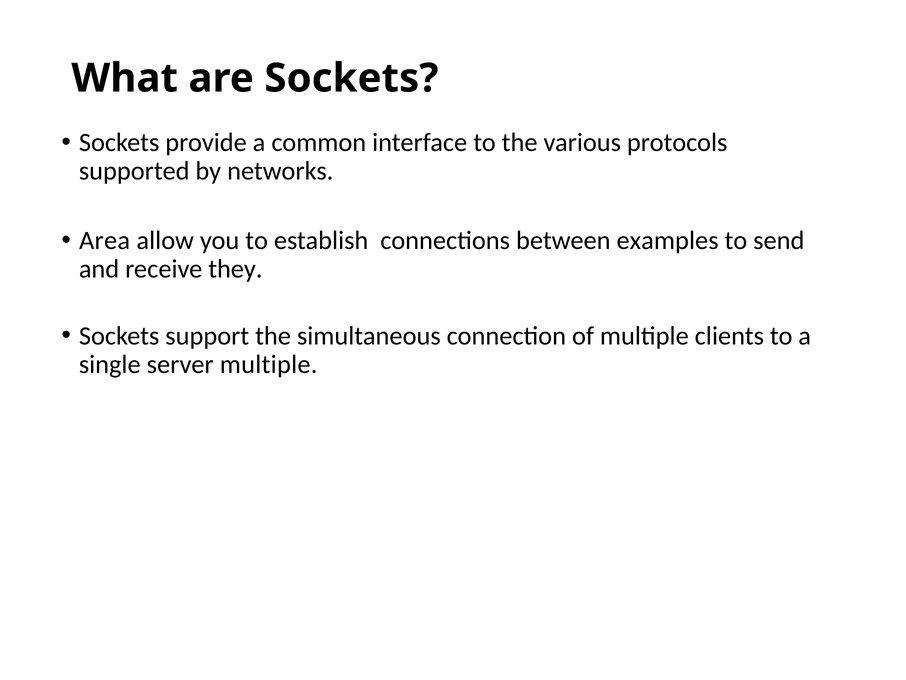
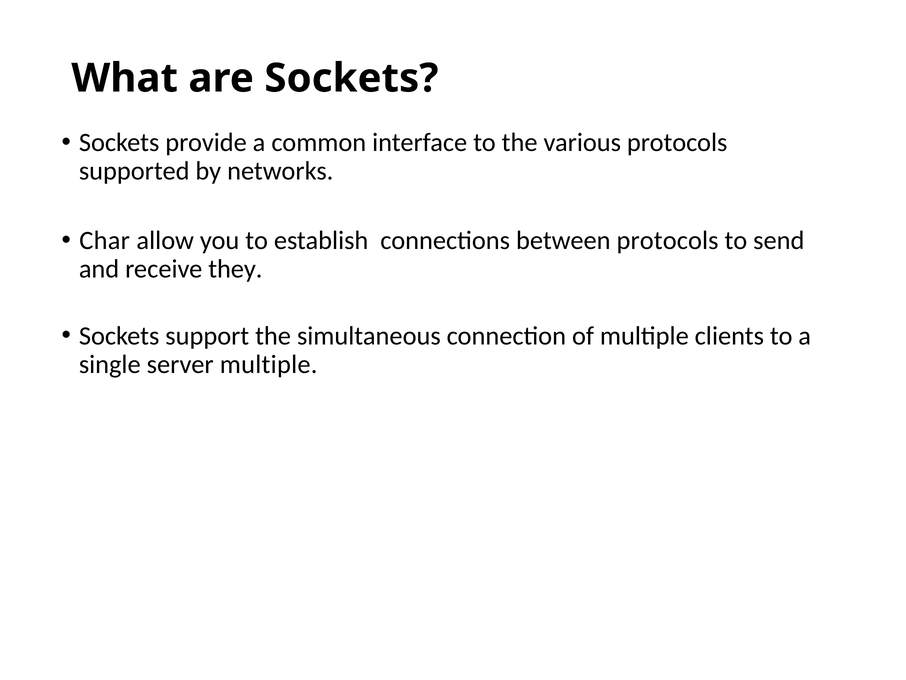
Area: Area -> Char (105, 240)
between examples: examples -> protocols (668, 240)
